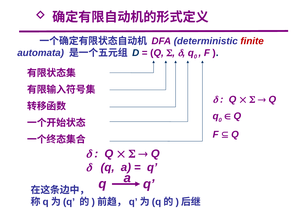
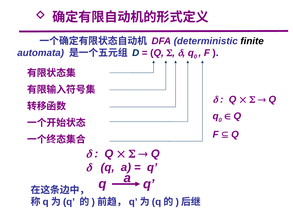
finite colour: red -> black (252, 41)
